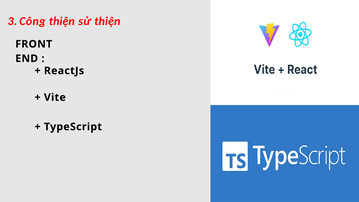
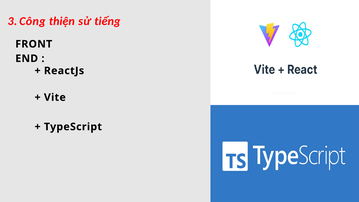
sử thiện: thiện -> tiếng (107, 21)
